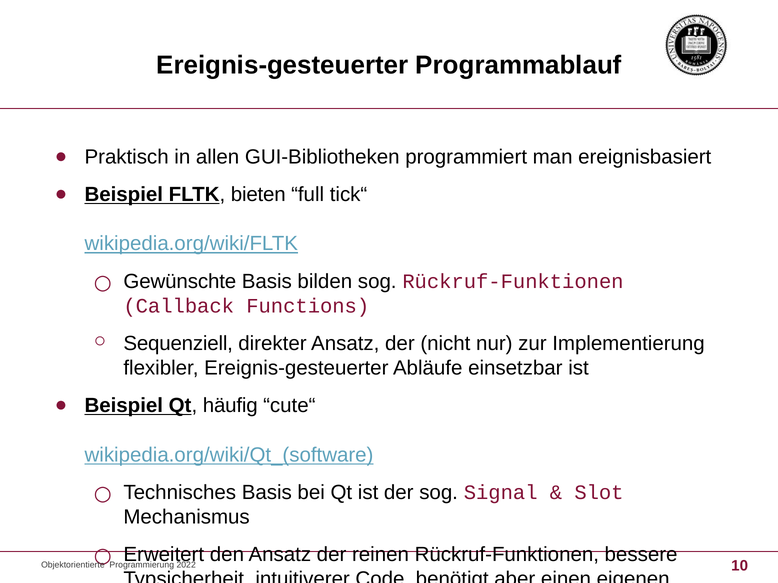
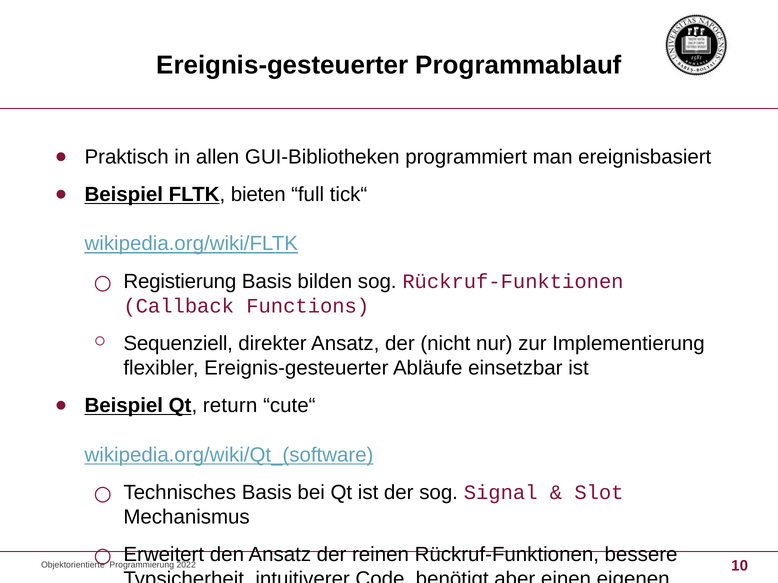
Gewünschte: Gewünschte -> Registierung (180, 281)
häufig: häufig -> return (230, 406)
